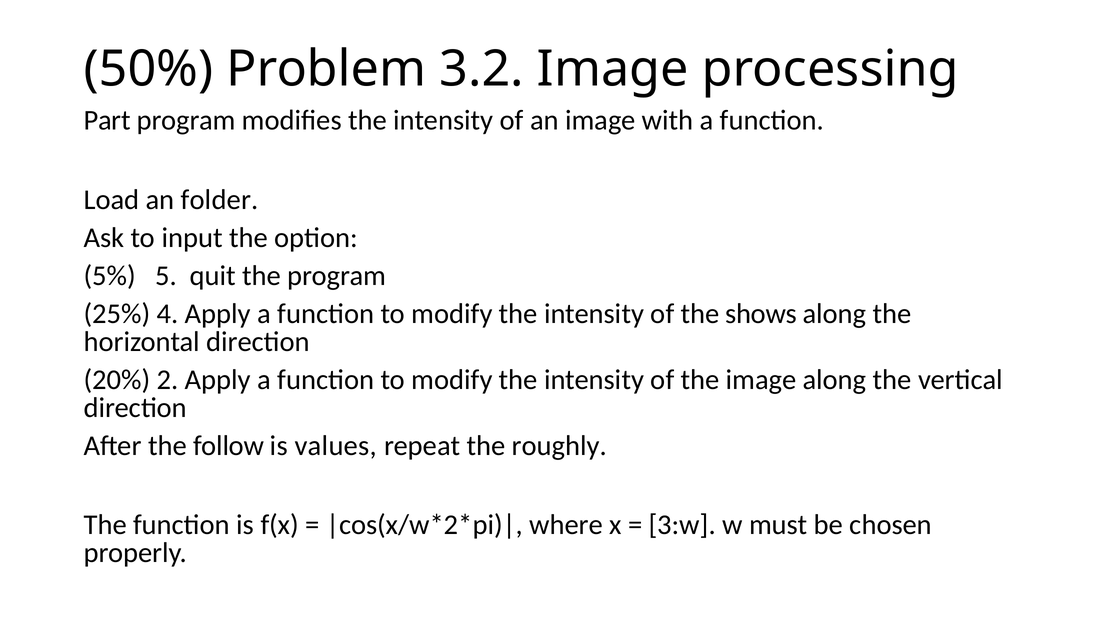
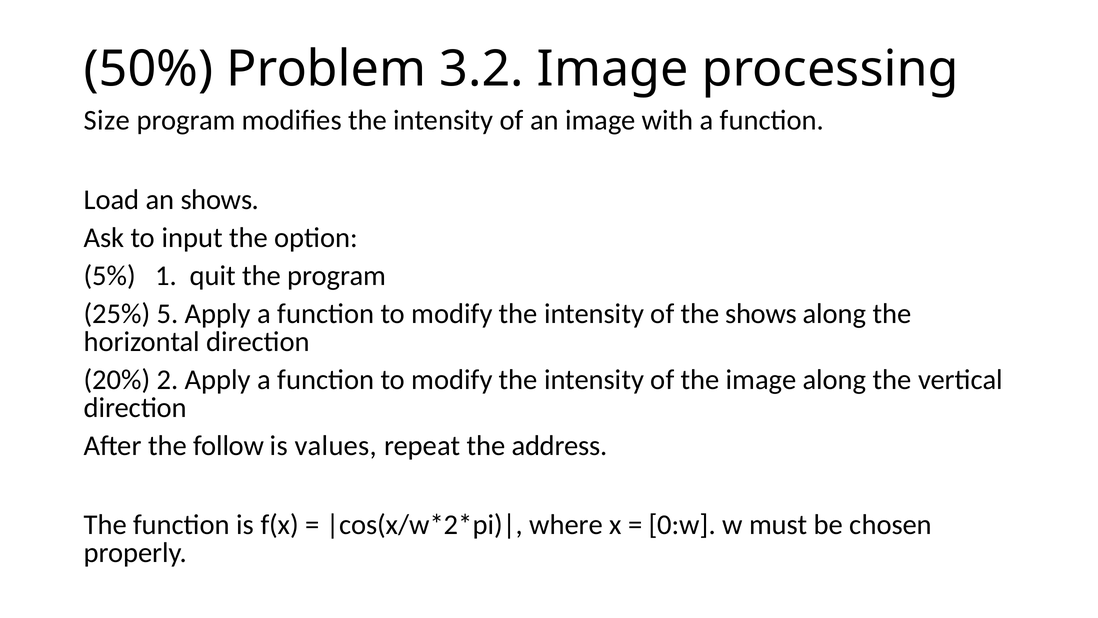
Part: Part -> Size (107, 120)
an folder: folder -> shows (220, 200)
5: 5 -> 1 (166, 276)
4: 4 -> 5 (168, 314)
roughly: roughly -> address (560, 445)
3:w: 3:w -> 0:w (682, 525)
